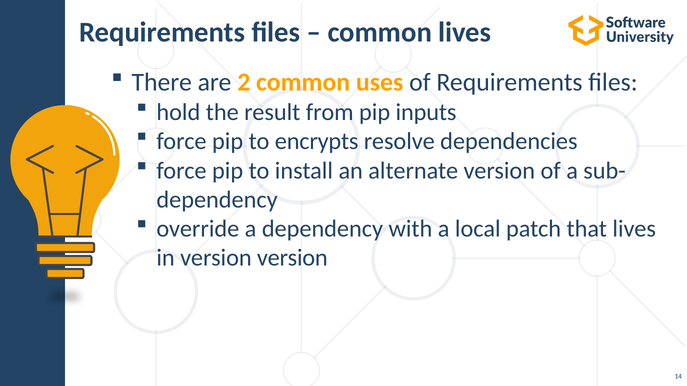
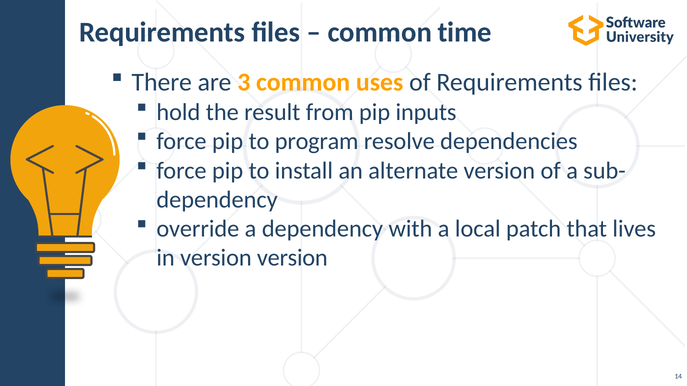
common lives: lives -> time (465, 33)
2: 2 -> 3 (244, 82)
encrypts: encrypts -> program (317, 142)
